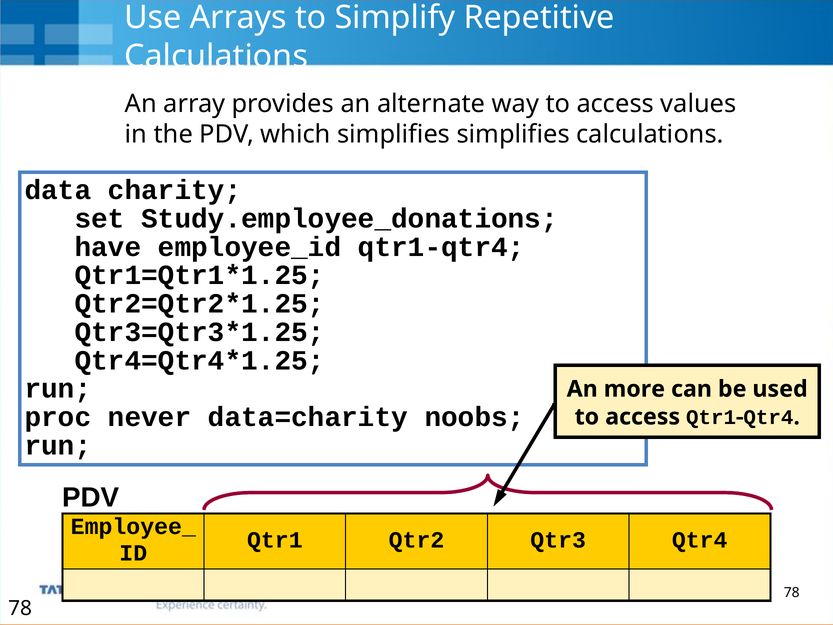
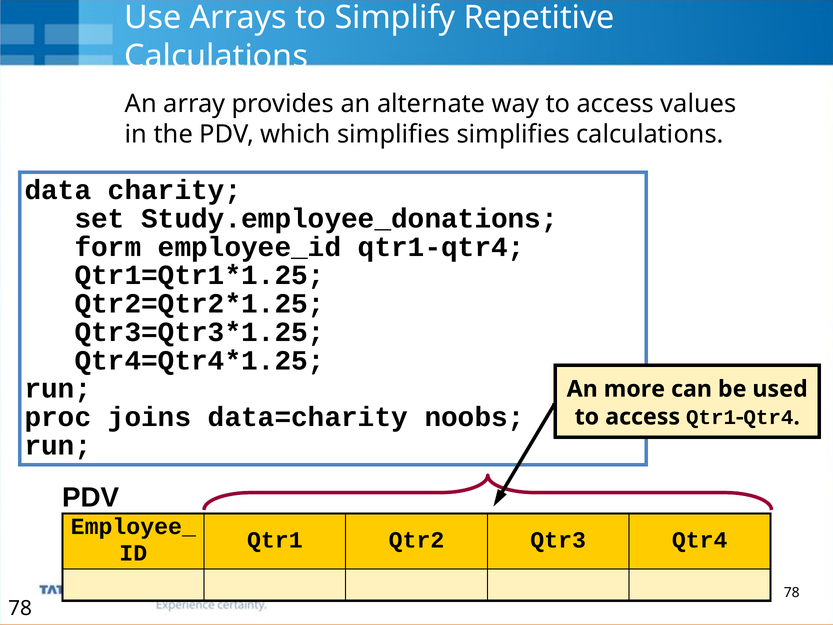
have: have -> form (108, 247)
never: never -> joins (150, 417)
